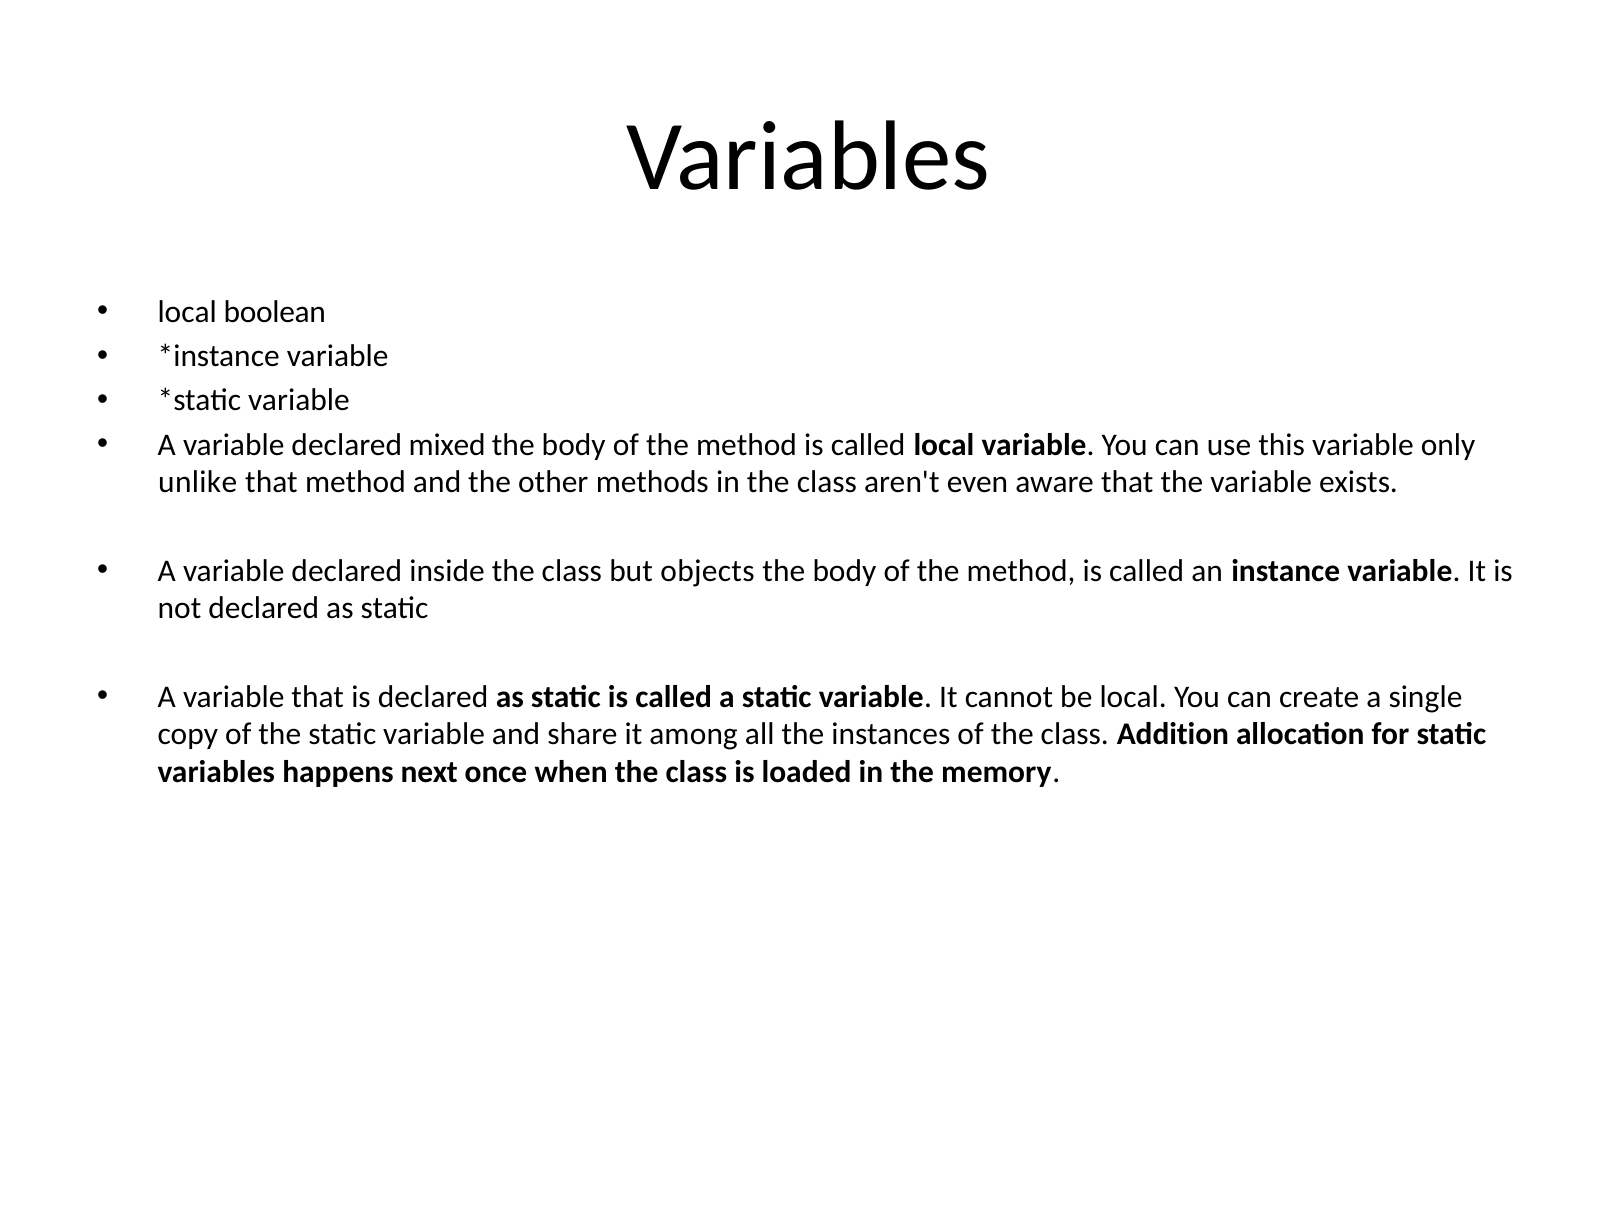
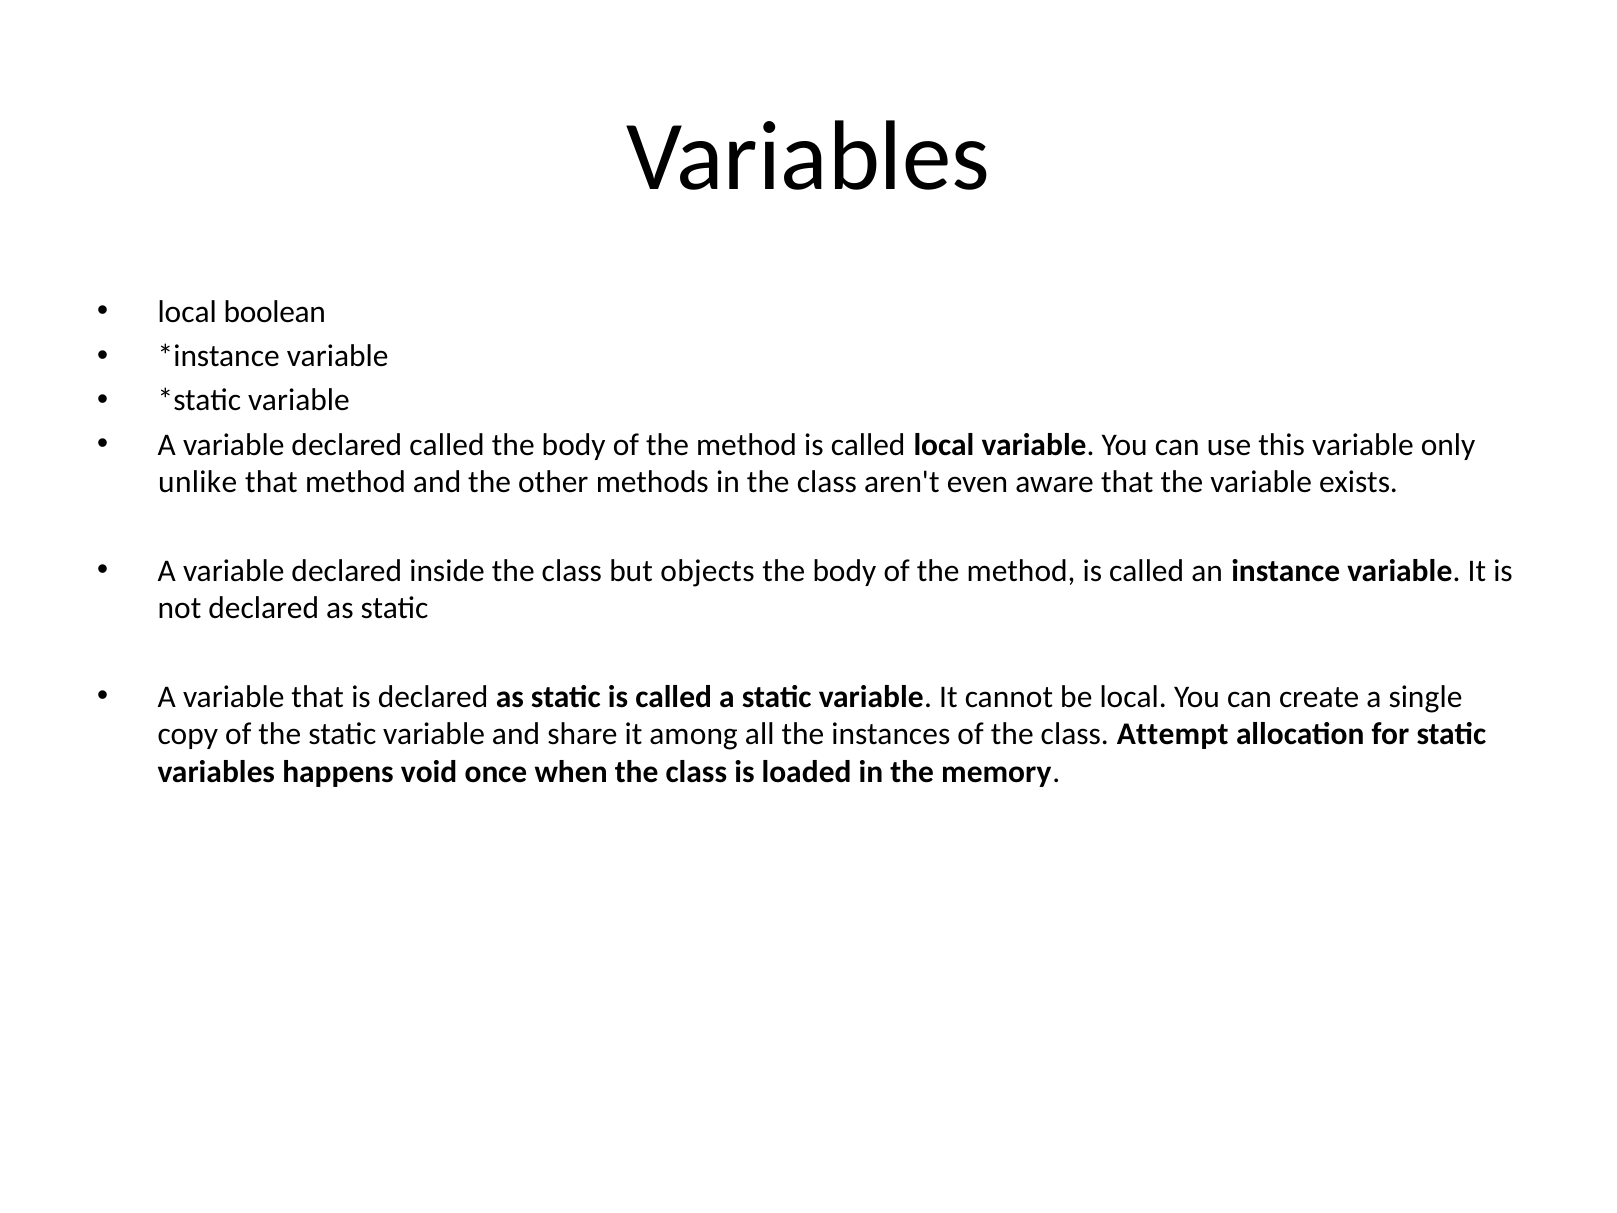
declared mixed: mixed -> called (447, 445)
Addition: Addition -> Attempt (1173, 734)
next: next -> void (429, 772)
